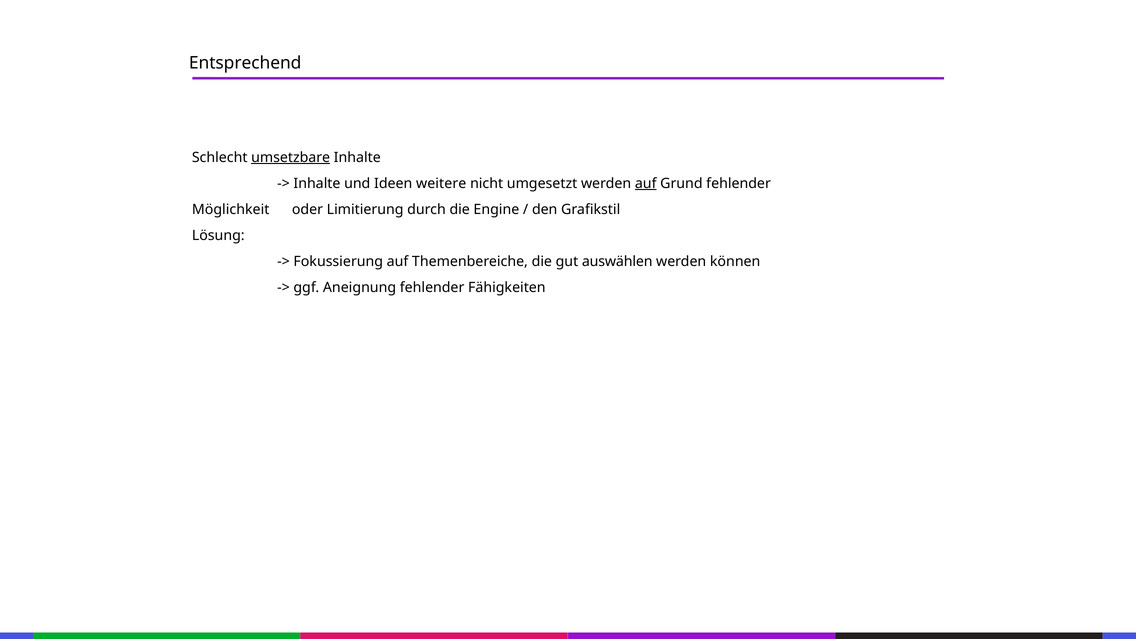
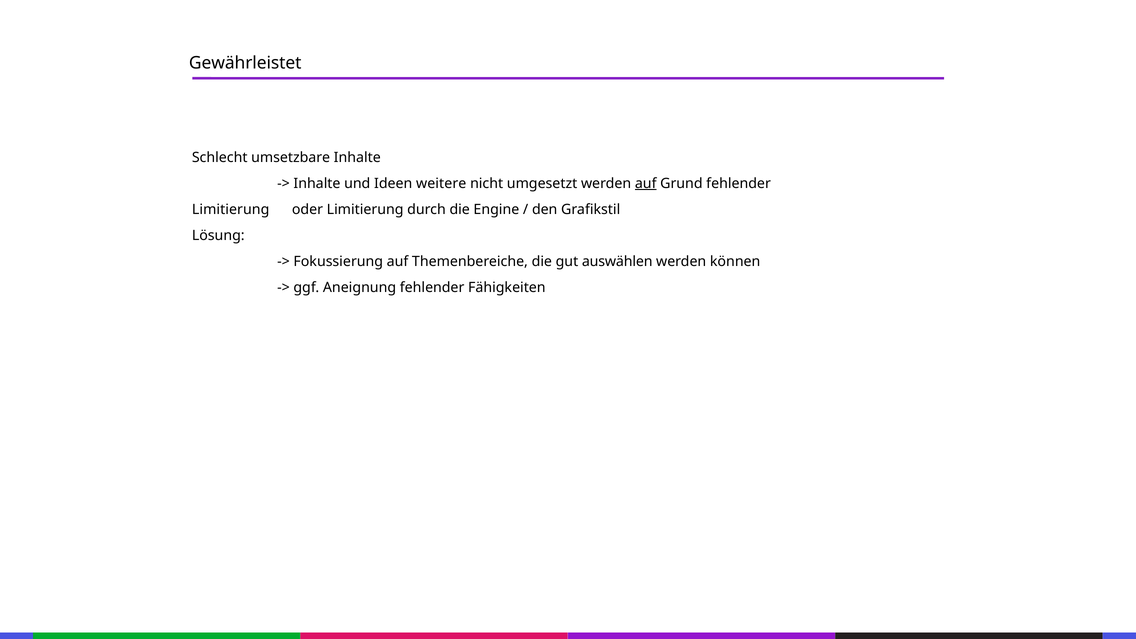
Entsprechend: Entsprechend -> Gewährleistet (245, 63)
umsetzbare underline: present -> none (291, 157)
Möglichkeit: Möglichkeit -> Limitierung (231, 209)
